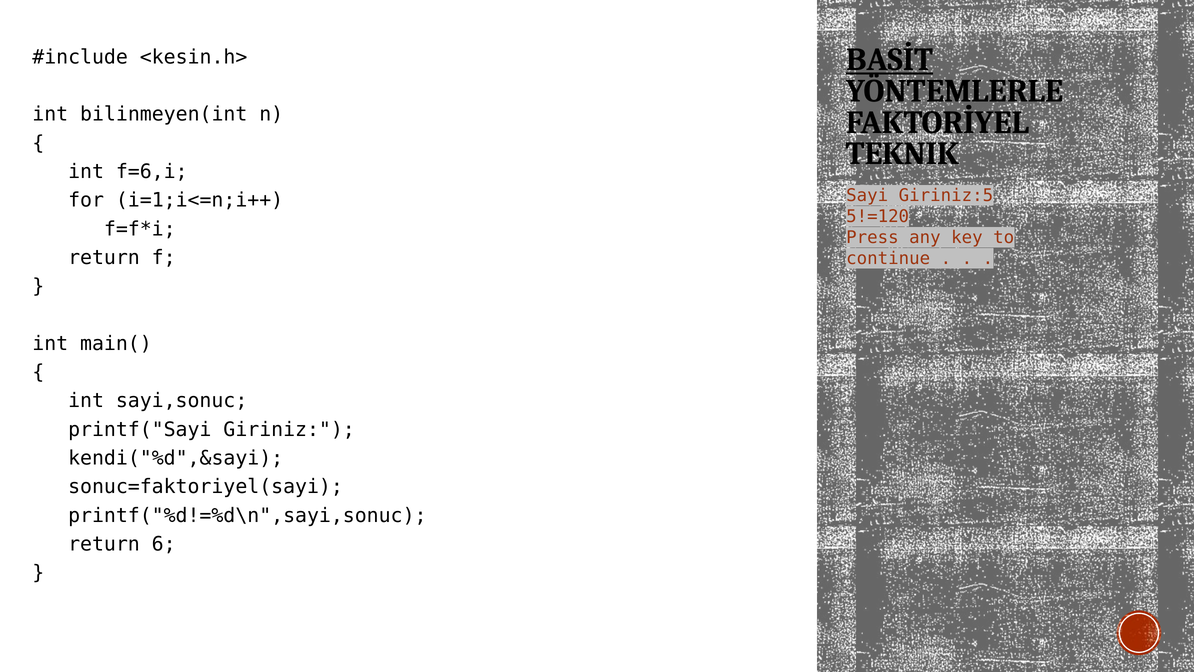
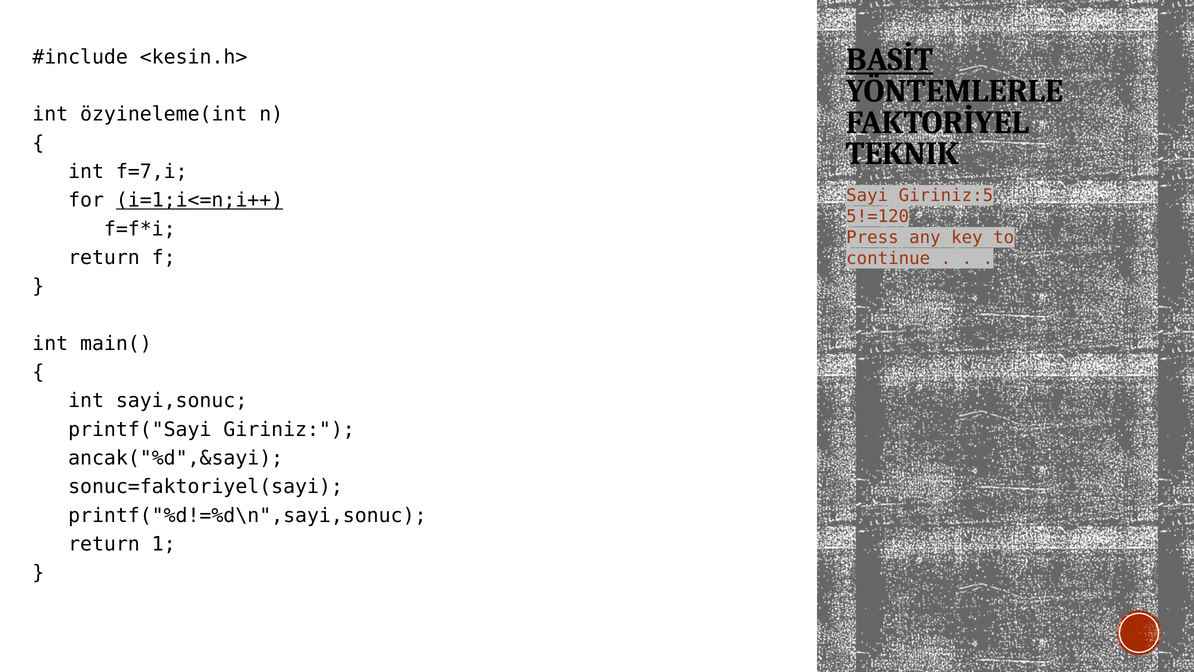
bilinmeyen(int: bilinmeyen(int -> özyineleme(int (164, 114)
f=6,i: f=6,i -> f=7,i (152, 172)
i=1;i<=n;i++ underline: none -> present (200, 200)
kendi("%d",&sayi: kendi("%d",&sayi -> ancak("%d",&sayi (176, 458)
6: 6 -> 1 (164, 544)
